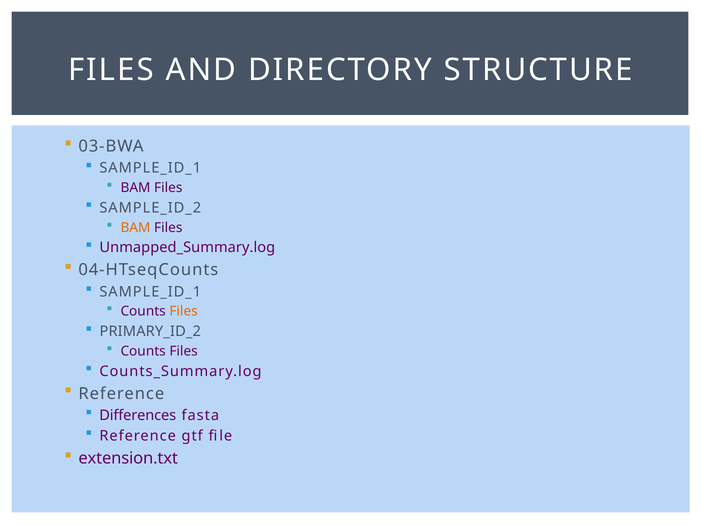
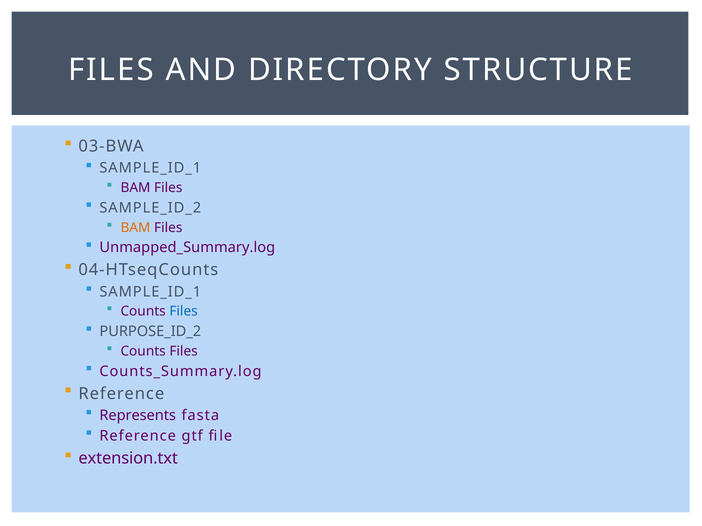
Files colour: orange -> blue (184, 312)
PRIMARY_ID_2: PRIMARY_ID_2 -> PURPOSE_ID_2 (150, 332)
Differences: Differences -> Represents (138, 416)
